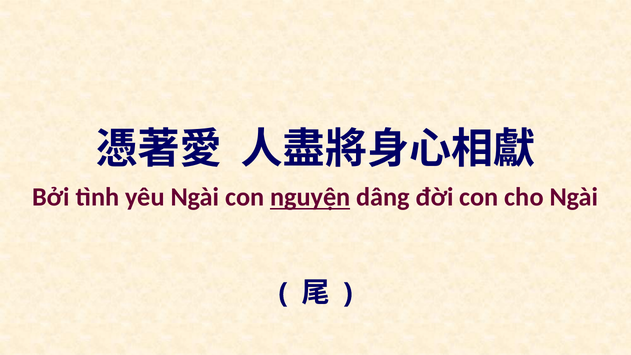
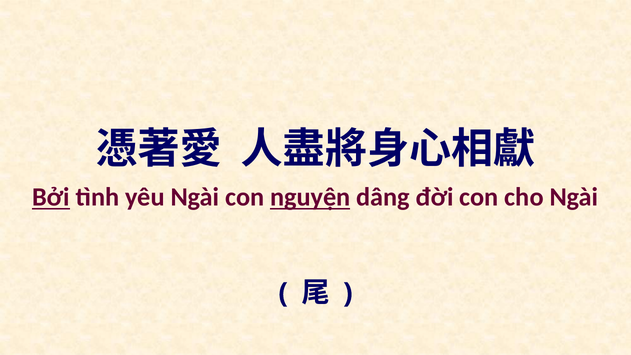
Bởi underline: none -> present (51, 197)
